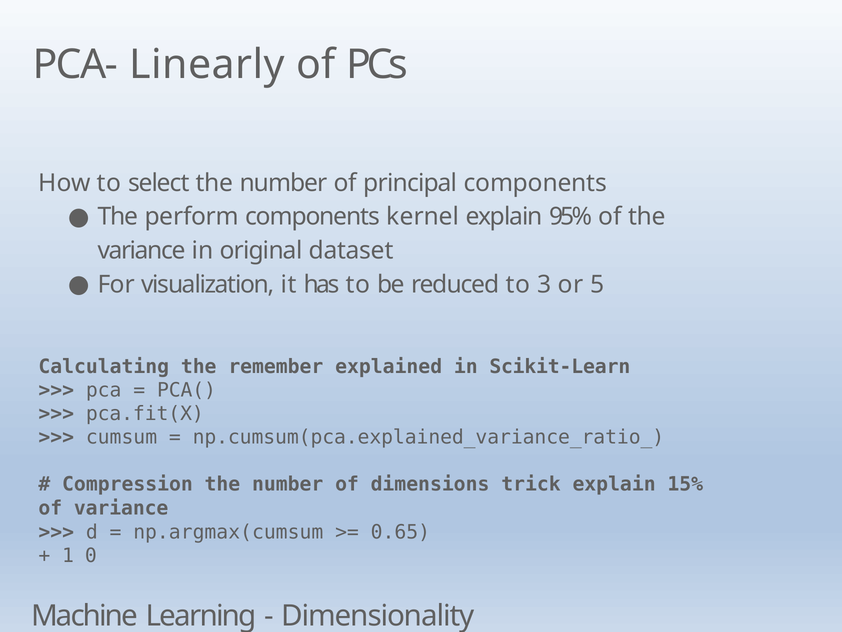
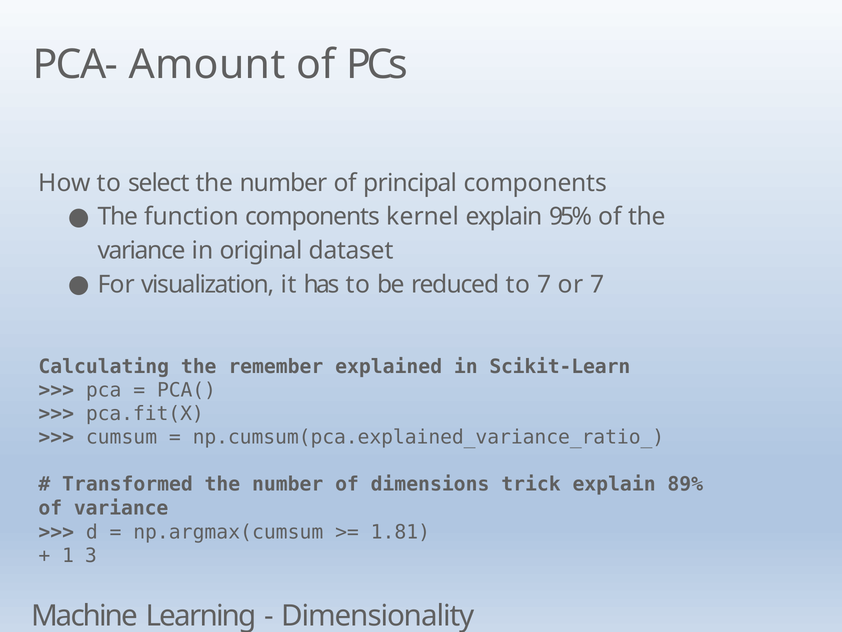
Linearly: Linearly -> Amount (207, 65)
perform: perform -> function (192, 217)
to 3: 3 -> 7 (544, 284)
or 5: 5 -> 7 (597, 284)
Compression: Compression -> Transformed (127, 484)
15%: 15% -> 89% (685, 484)
0.65: 0.65 -> 1.81 (400, 532)
0: 0 -> 3 (91, 555)
